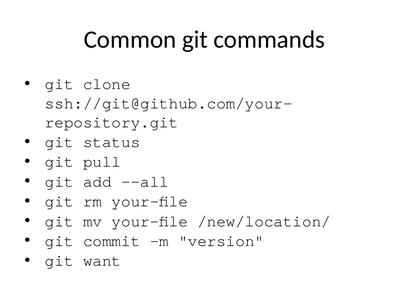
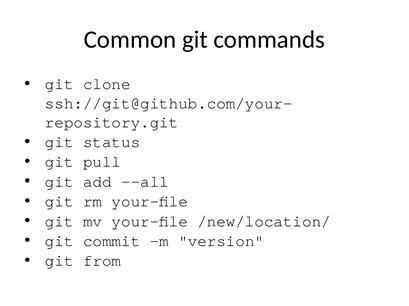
want: want -> from (102, 261)
